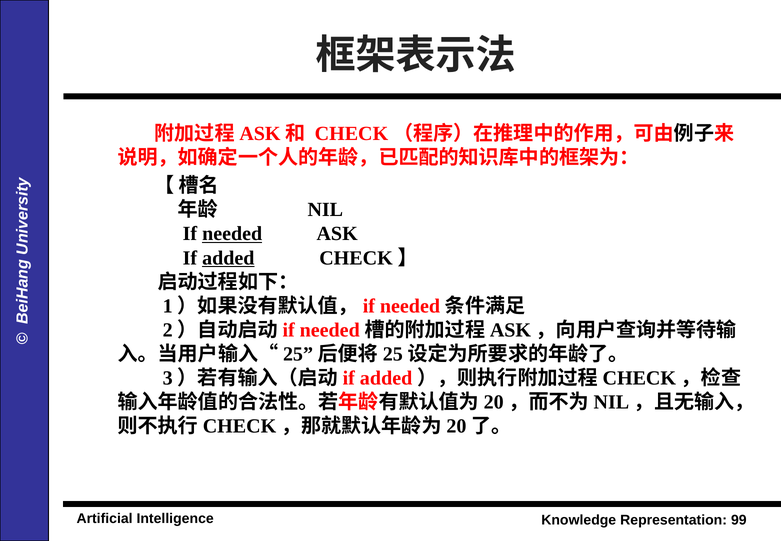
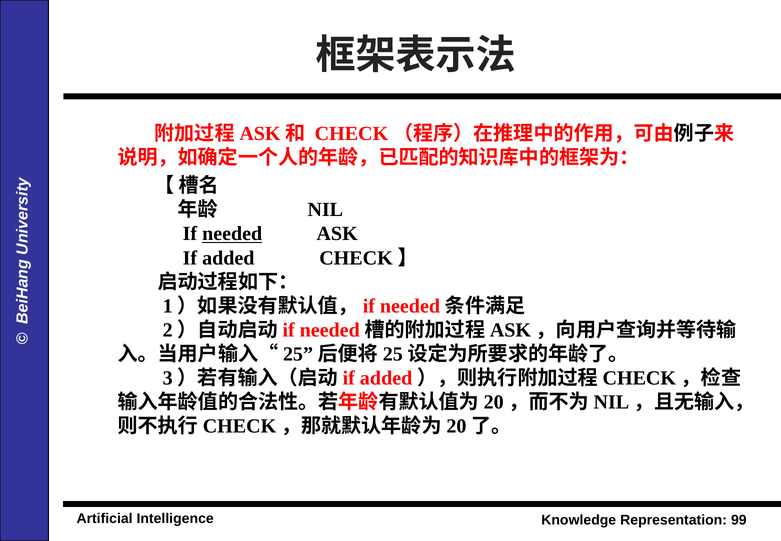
added underline: present -> none (228, 258)
